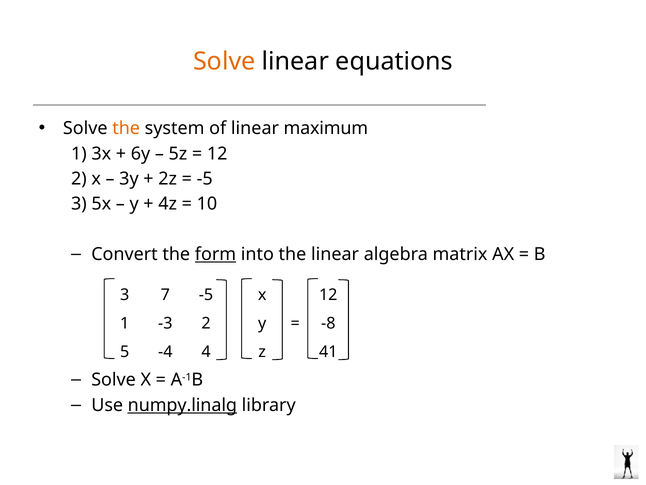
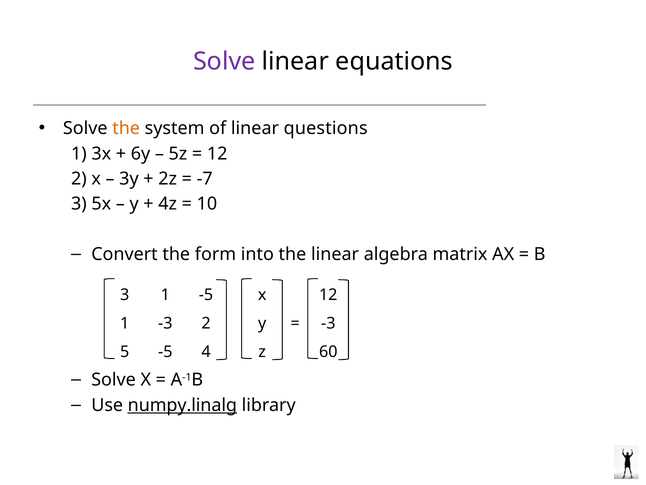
Solve colour: orange -> purple (224, 62)
maximum: maximum -> questions (326, 128)
-5: -5 -> -7 (205, 179)
form underline: present -> none (215, 254)
3 7: 7 -> 1 (165, 295)
-8: -8 -> -3 (328, 323)
5 -4: -4 -> -5 (165, 351)
41: 41 -> 60 (328, 351)
